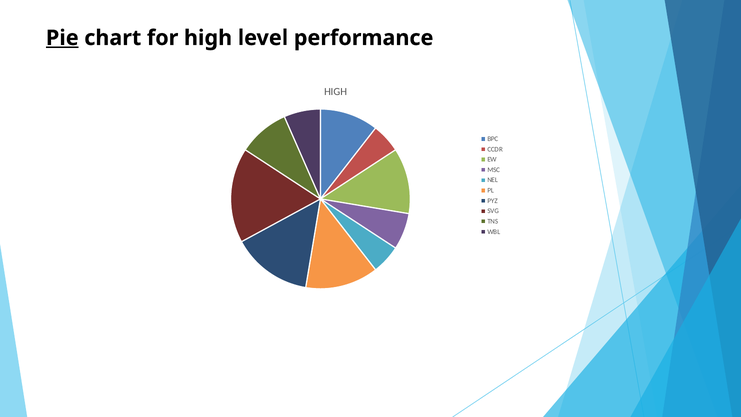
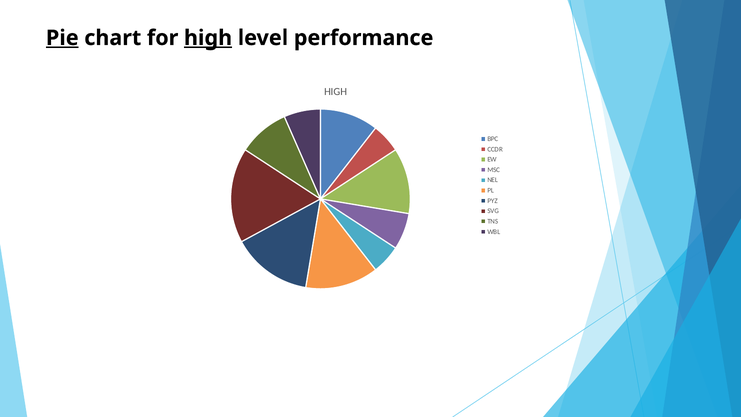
high underline: none -> present (208, 38)
